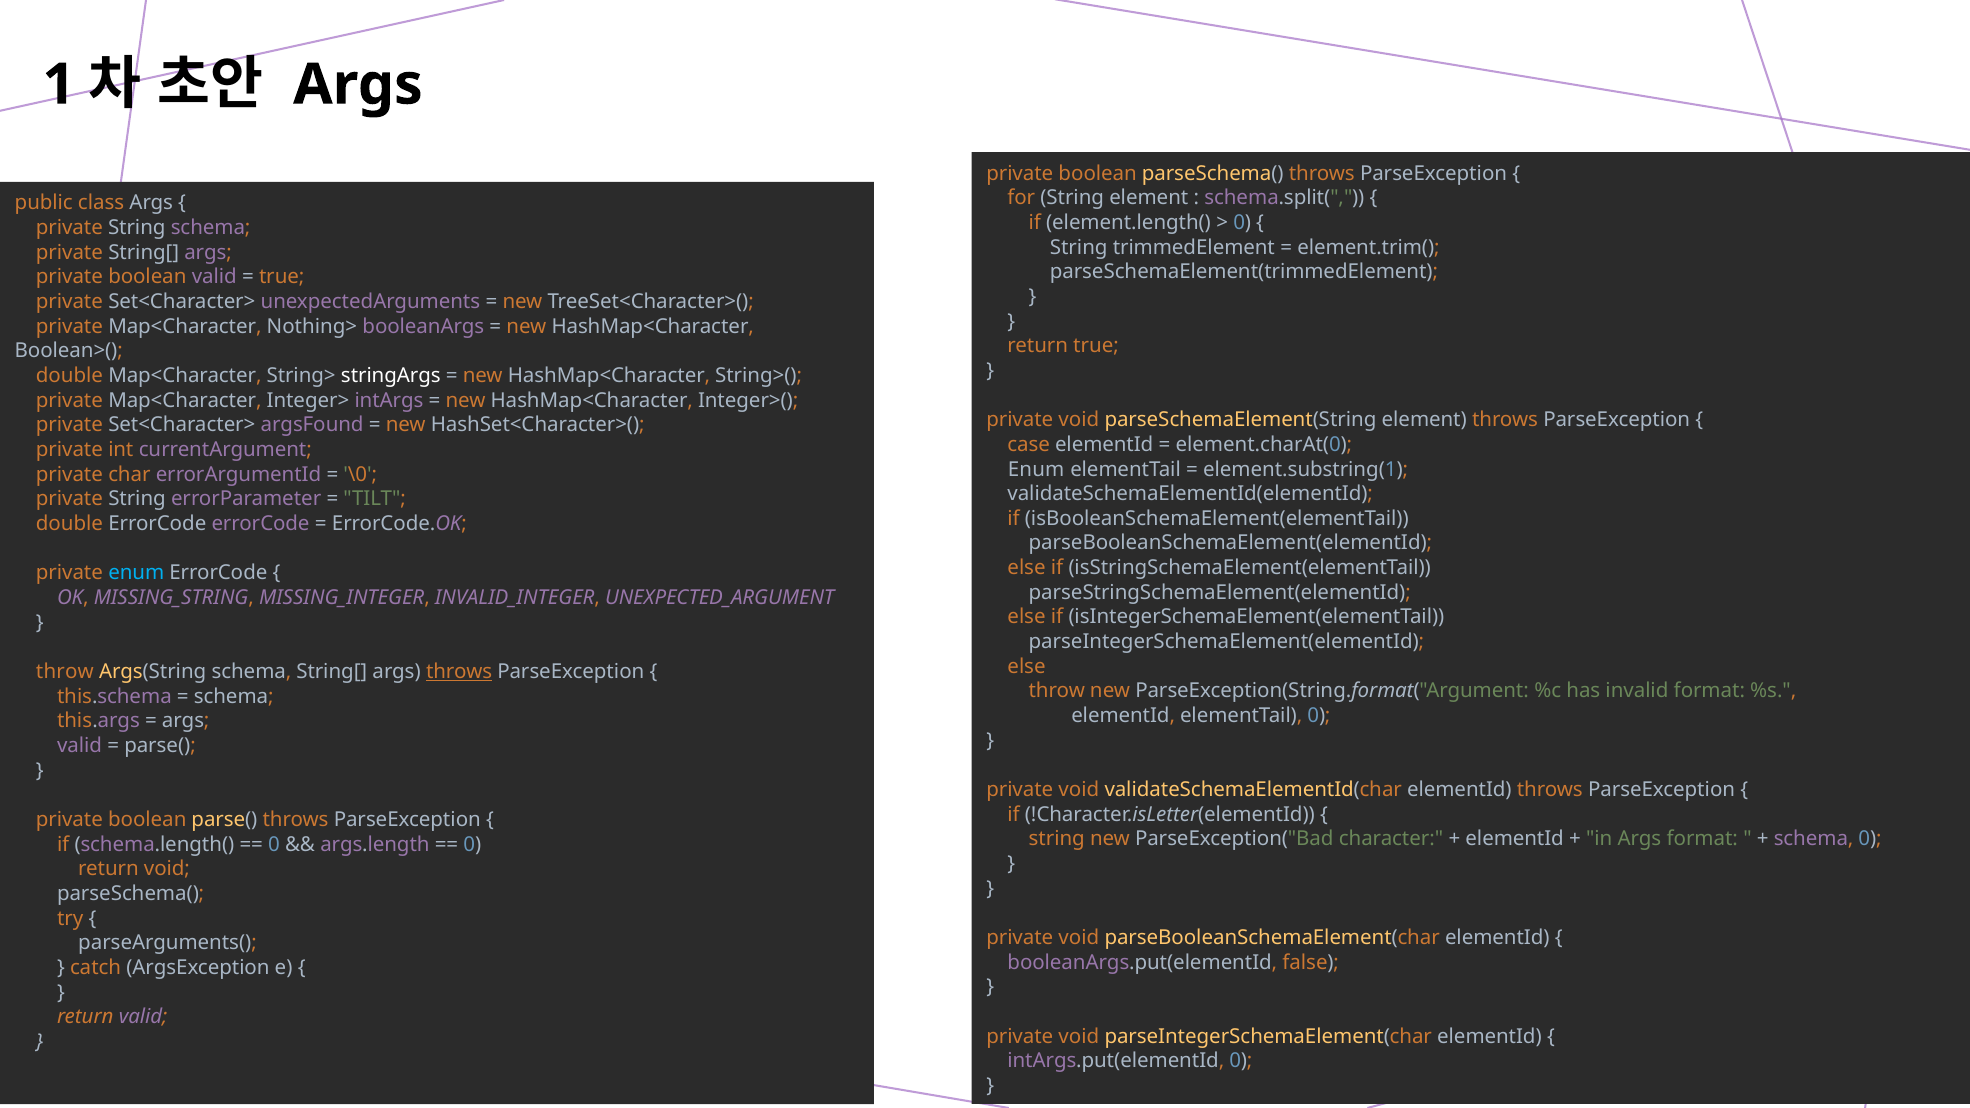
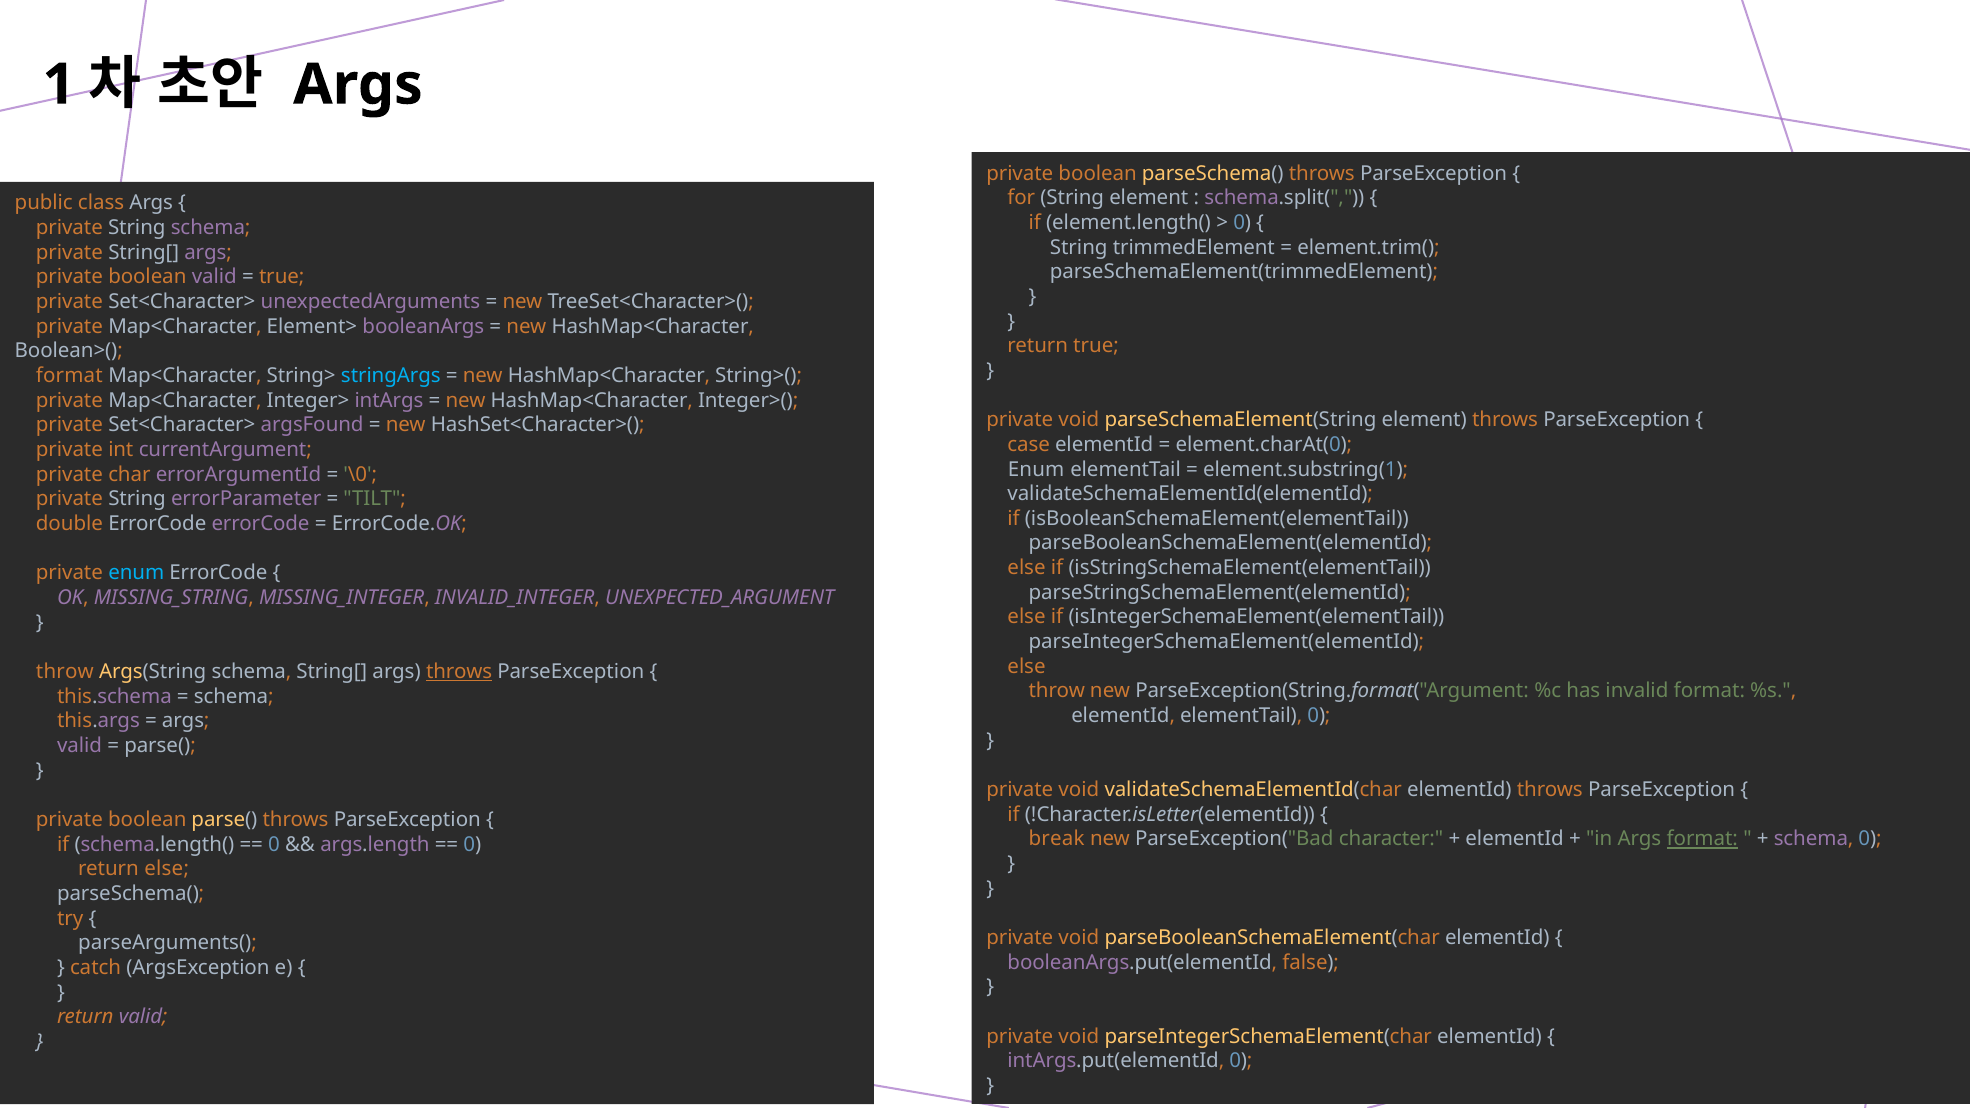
Nothing>: Nothing> -> Element> (312, 326)
double: double -> format (69, 376)
stringArgs colour: white -> light blue (391, 376)
string: string -> break (1057, 839)
format underline: none -> present (1702, 839)
return void: void -> else (167, 869)
